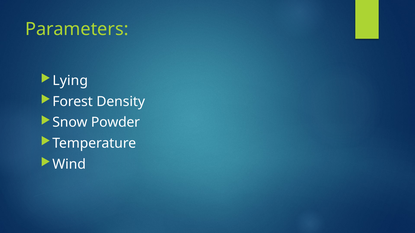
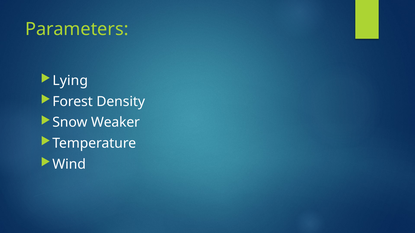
Powder: Powder -> Weaker (115, 123)
